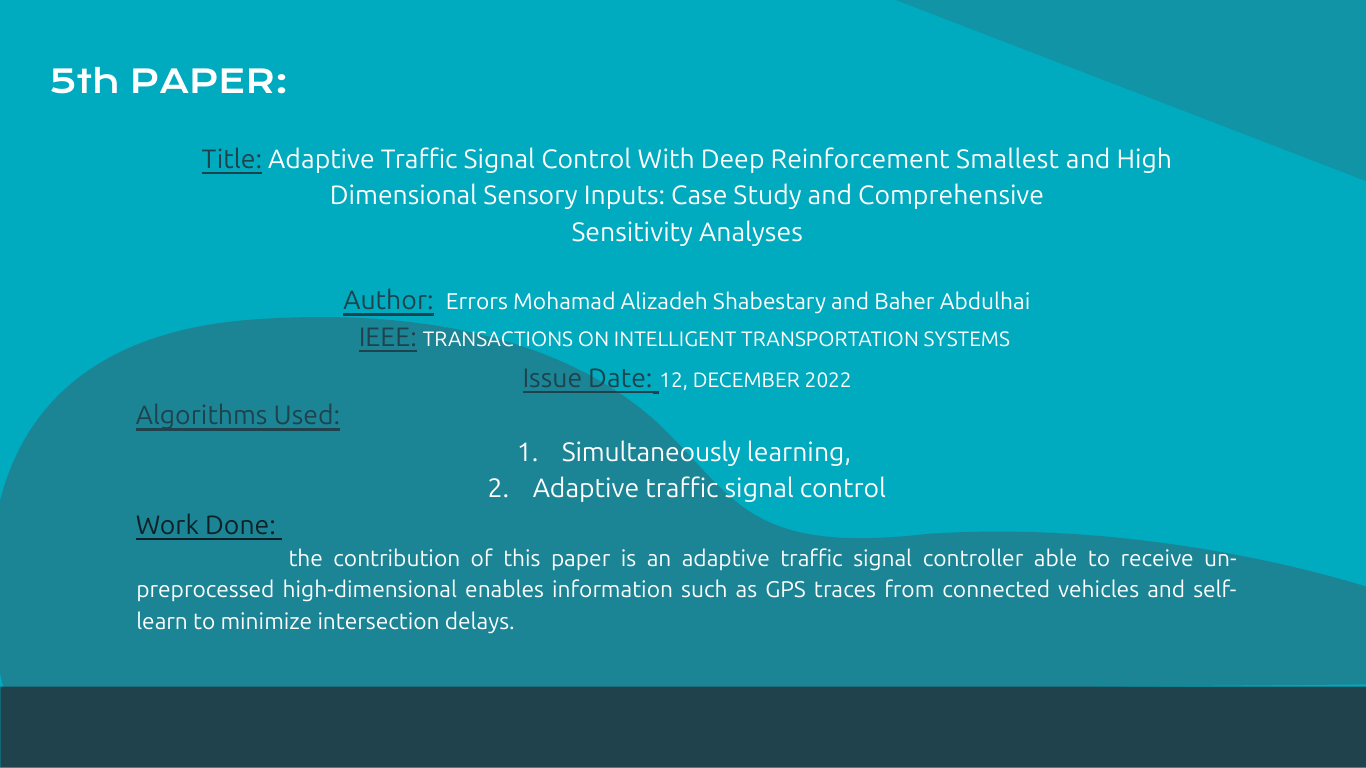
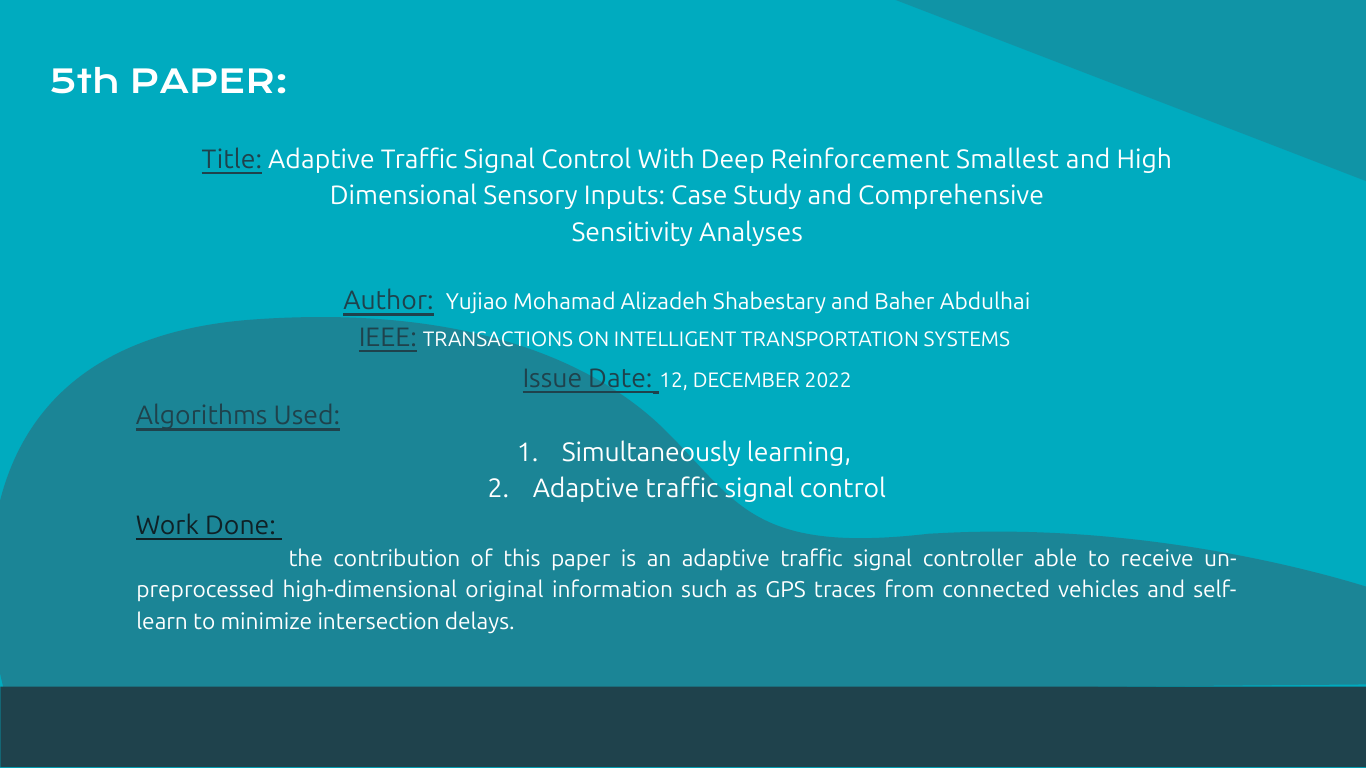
Errors: Errors -> Yujiao (477, 302)
enables: enables -> original (504, 591)
